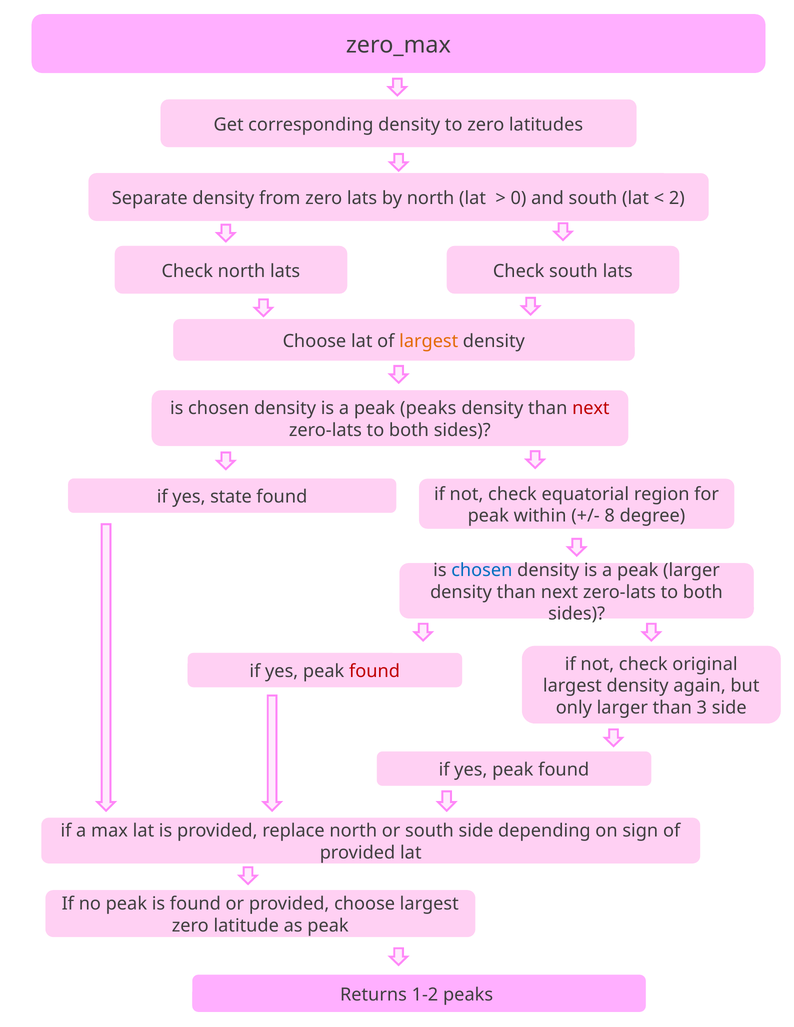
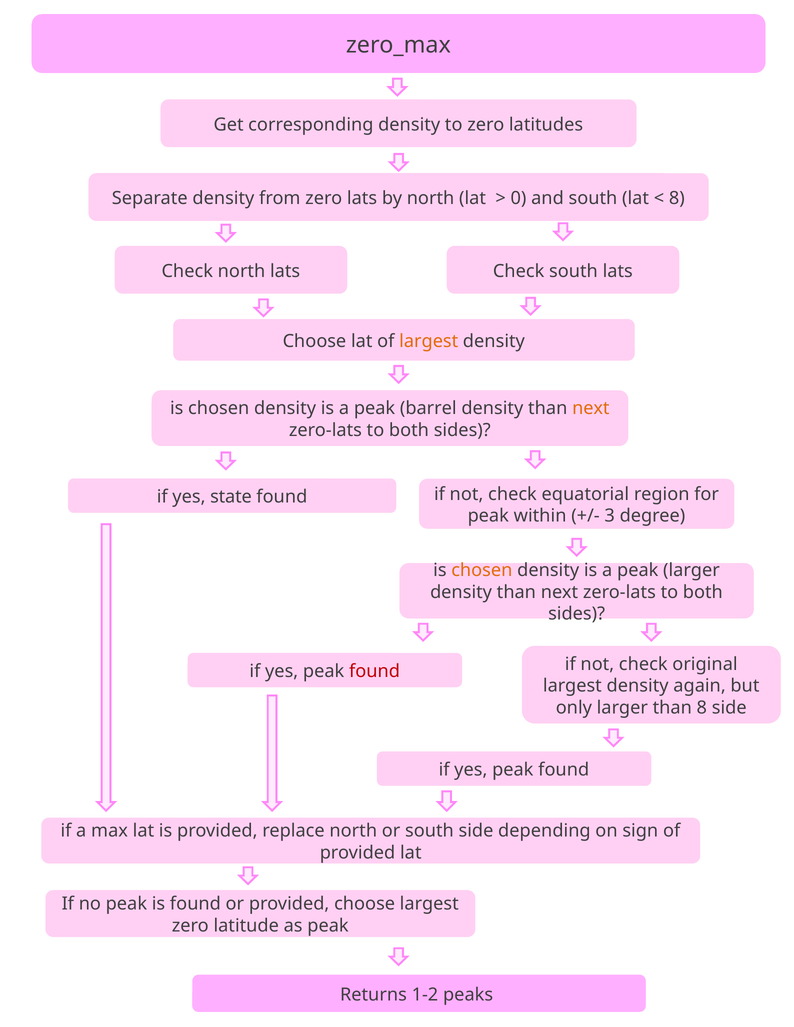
2: 2 -> 8 (677, 198)
peak peaks: peaks -> barrel (428, 409)
next colour: red -> orange (591, 409)
8: 8 -> 3 (610, 516)
chosen colour: blue -> orange (482, 571)
than 3: 3 -> 8 (702, 708)
